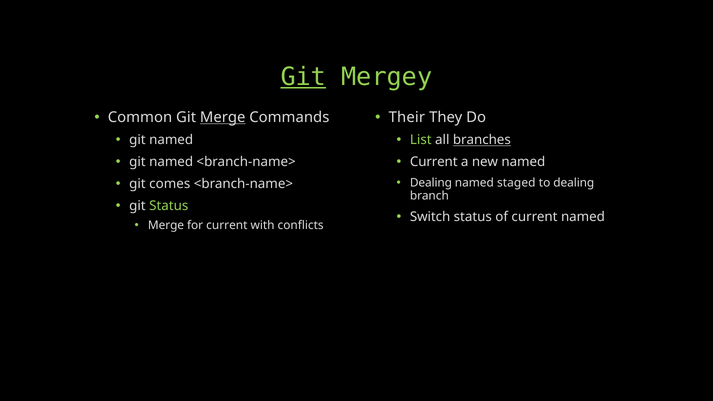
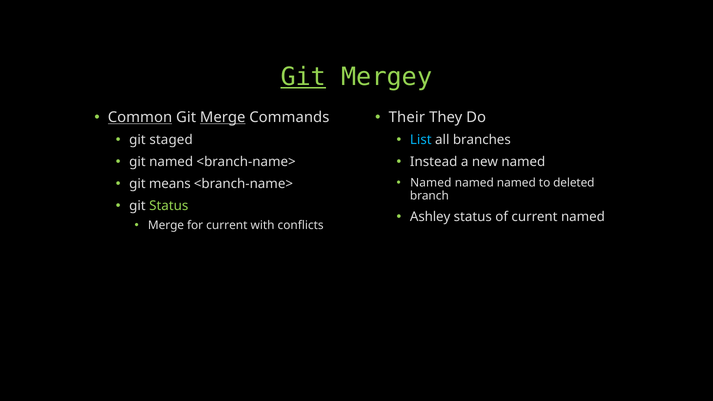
Common underline: none -> present (140, 117)
named: named -> staged (171, 140)
List colour: light green -> light blue (421, 140)
branches underline: present -> none (482, 140)
Current: Current -> Instead (434, 162)
Dealing: Dealing -> Named (431, 183)
staged: staged -> named (516, 183)
to dealing: dealing -> deleted (574, 183)
comes: comes -> means (170, 184)
Switch: Switch -> Ashley (430, 217)
